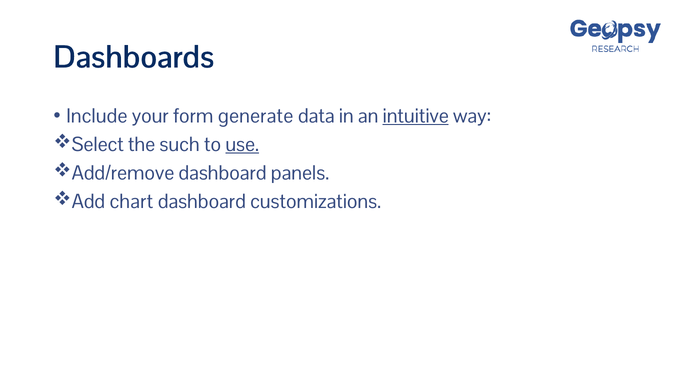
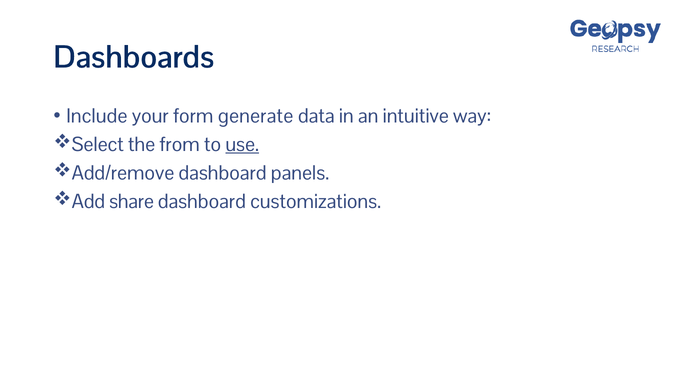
intuitive underline: present -> none (416, 116)
such: such -> from (180, 144)
chart: chart -> share (132, 201)
